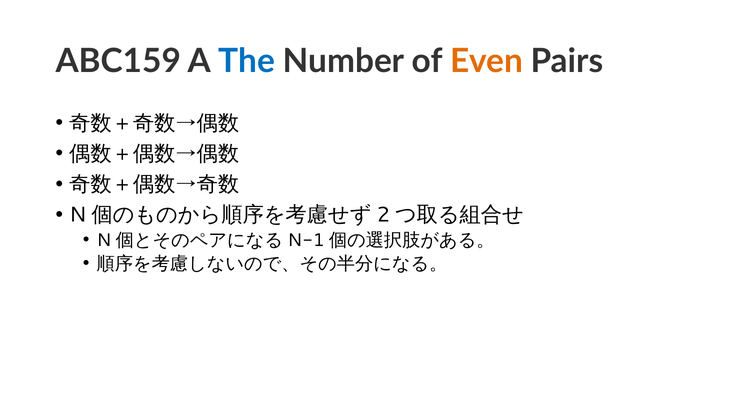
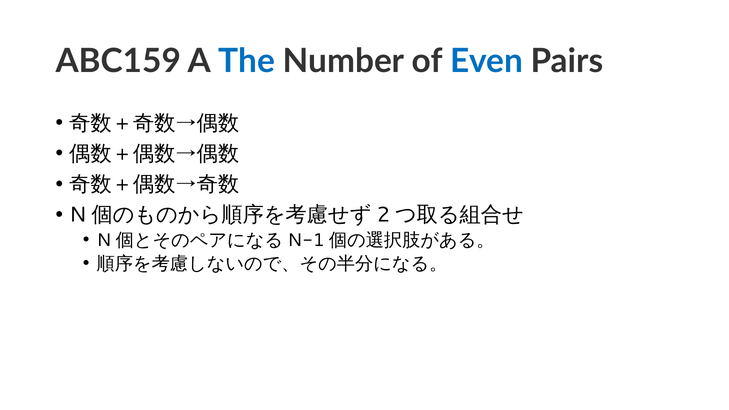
Even colour: orange -> blue (487, 61)
